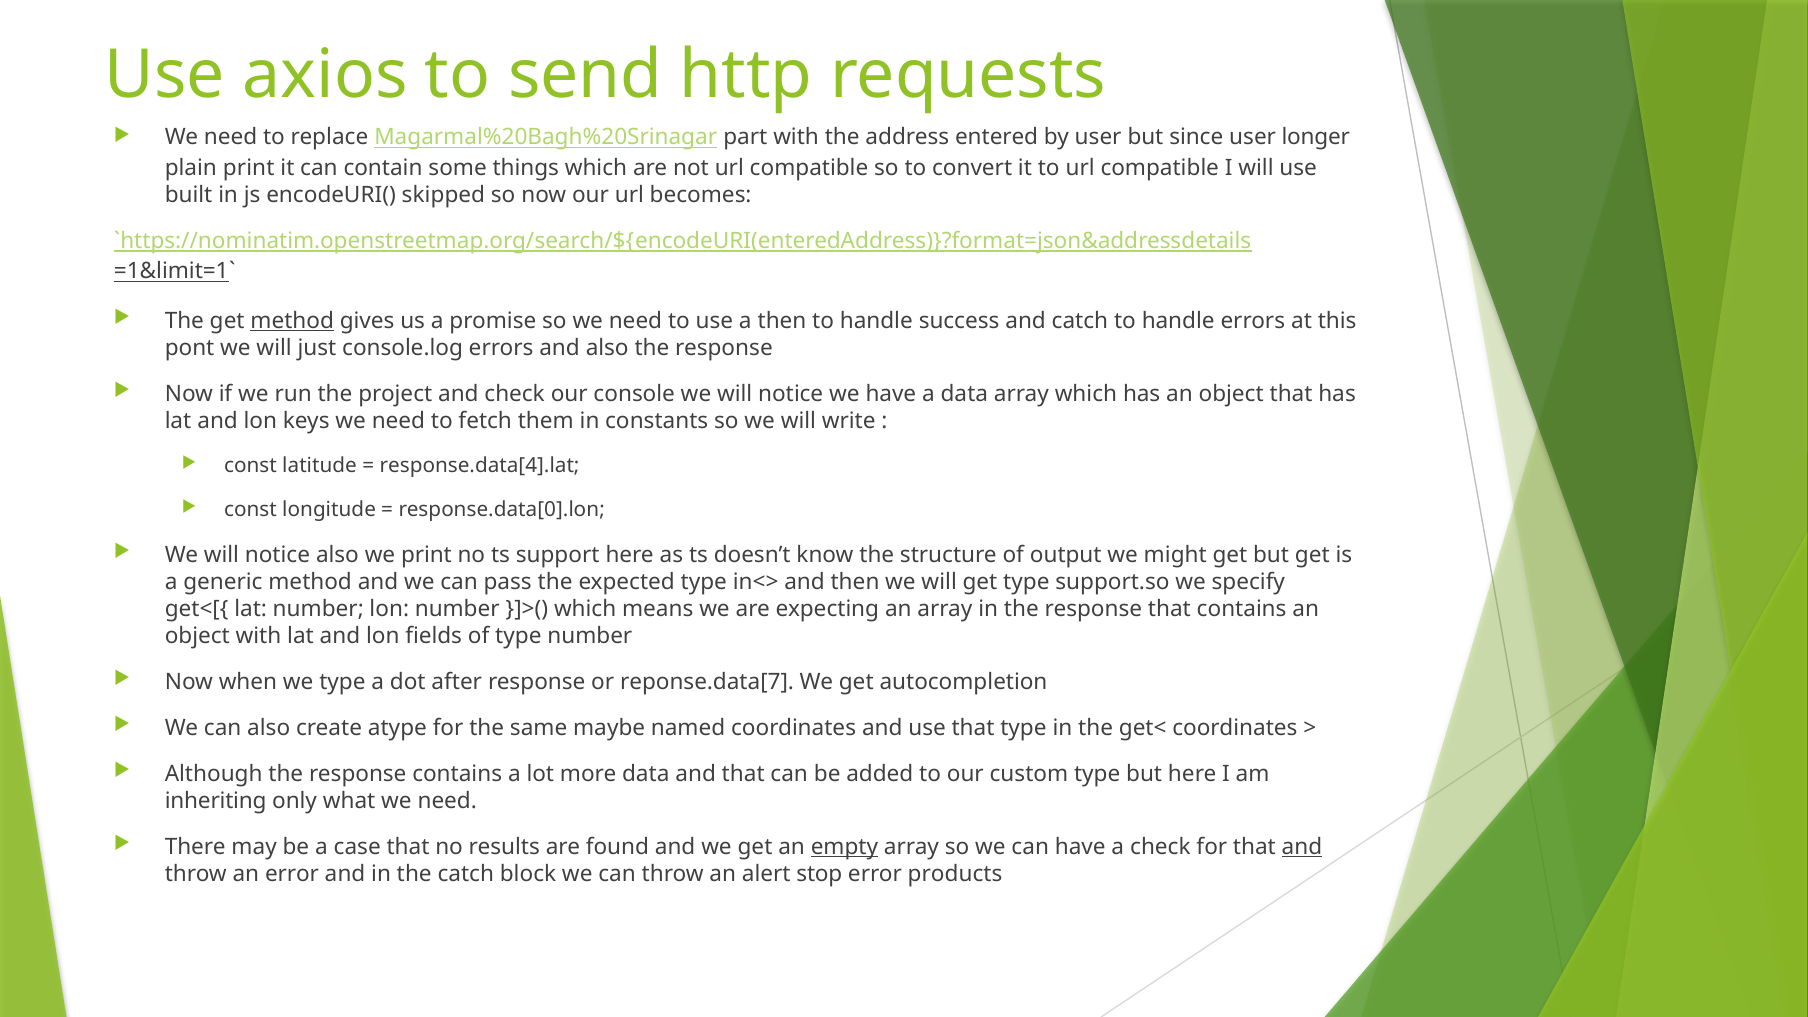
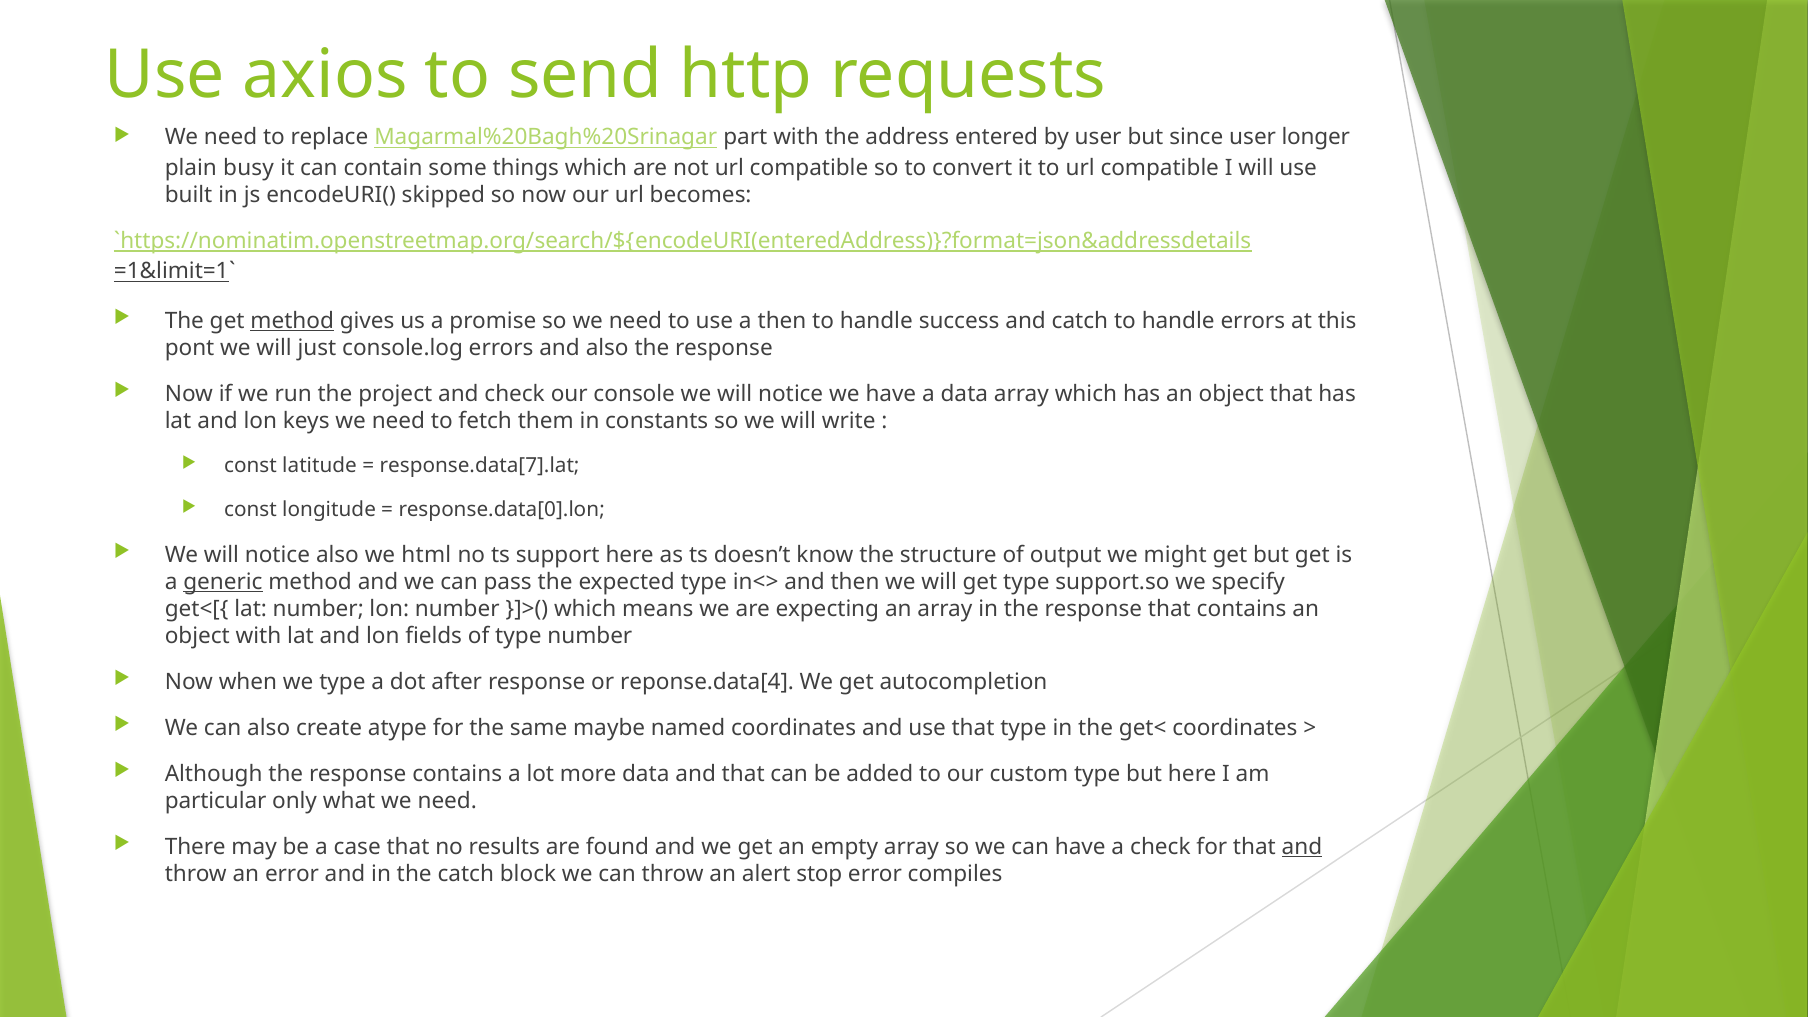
plain print: print -> busy (249, 168)
response.data[4].lat: response.data[4].lat -> response.data[7].lat (480, 466)
we print: print -> html (426, 555)
generic underline: none -> present (223, 582)
reponse.data[7: reponse.data[7 -> reponse.data[4 (707, 682)
inheriting: inheriting -> particular (216, 801)
empty underline: present -> none (844, 847)
products: products -> compiles (955, 874)
